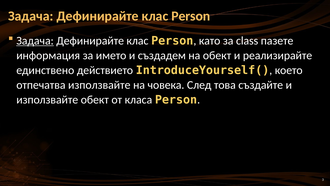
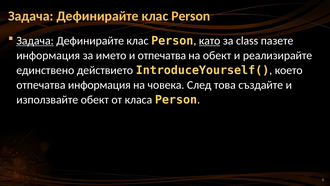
като underline: none -> present (210, 41)
и създадем: създадем -> отпечатва (162, 55)
отпечатва използвайте: използвайте -> информация (99, 85)
